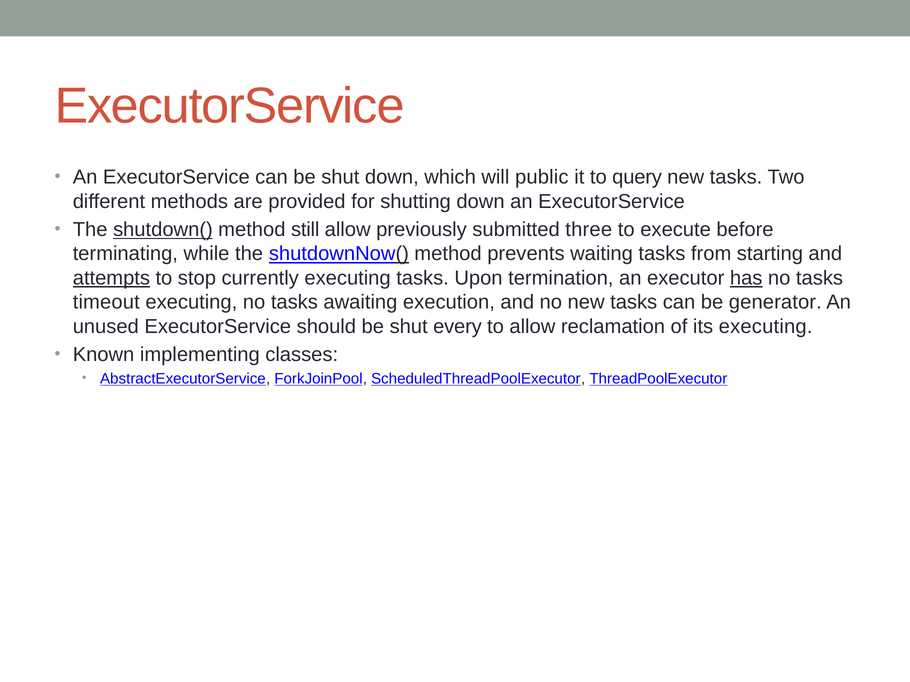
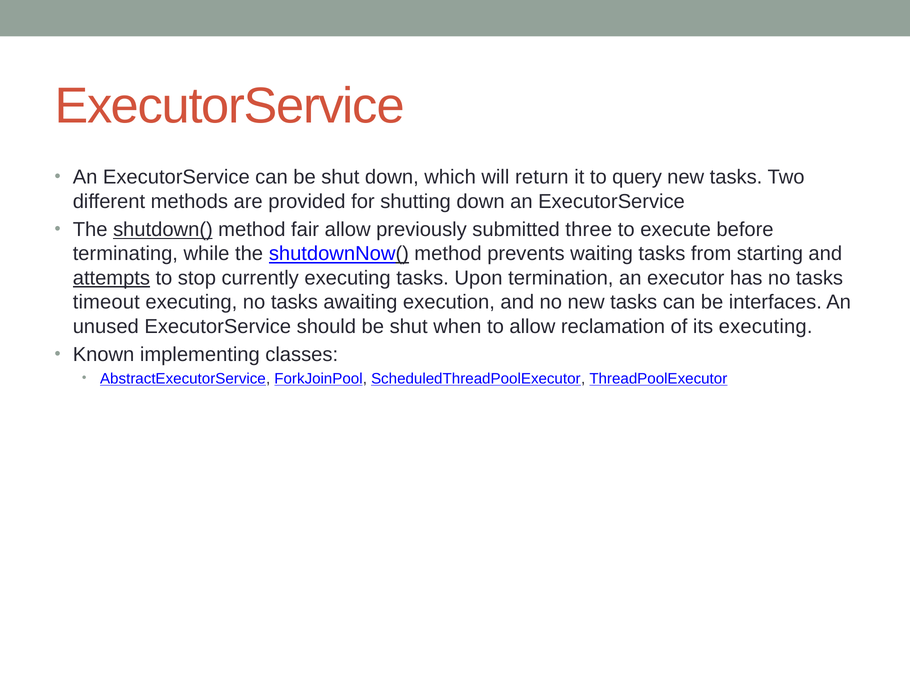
public: public -> return (542, 177)
still: still -> fair (305, 230)
has underline: present -> none (746, 278)
generator: generator -> interfaces (775, 302)
every: every -> when (457, 327)
